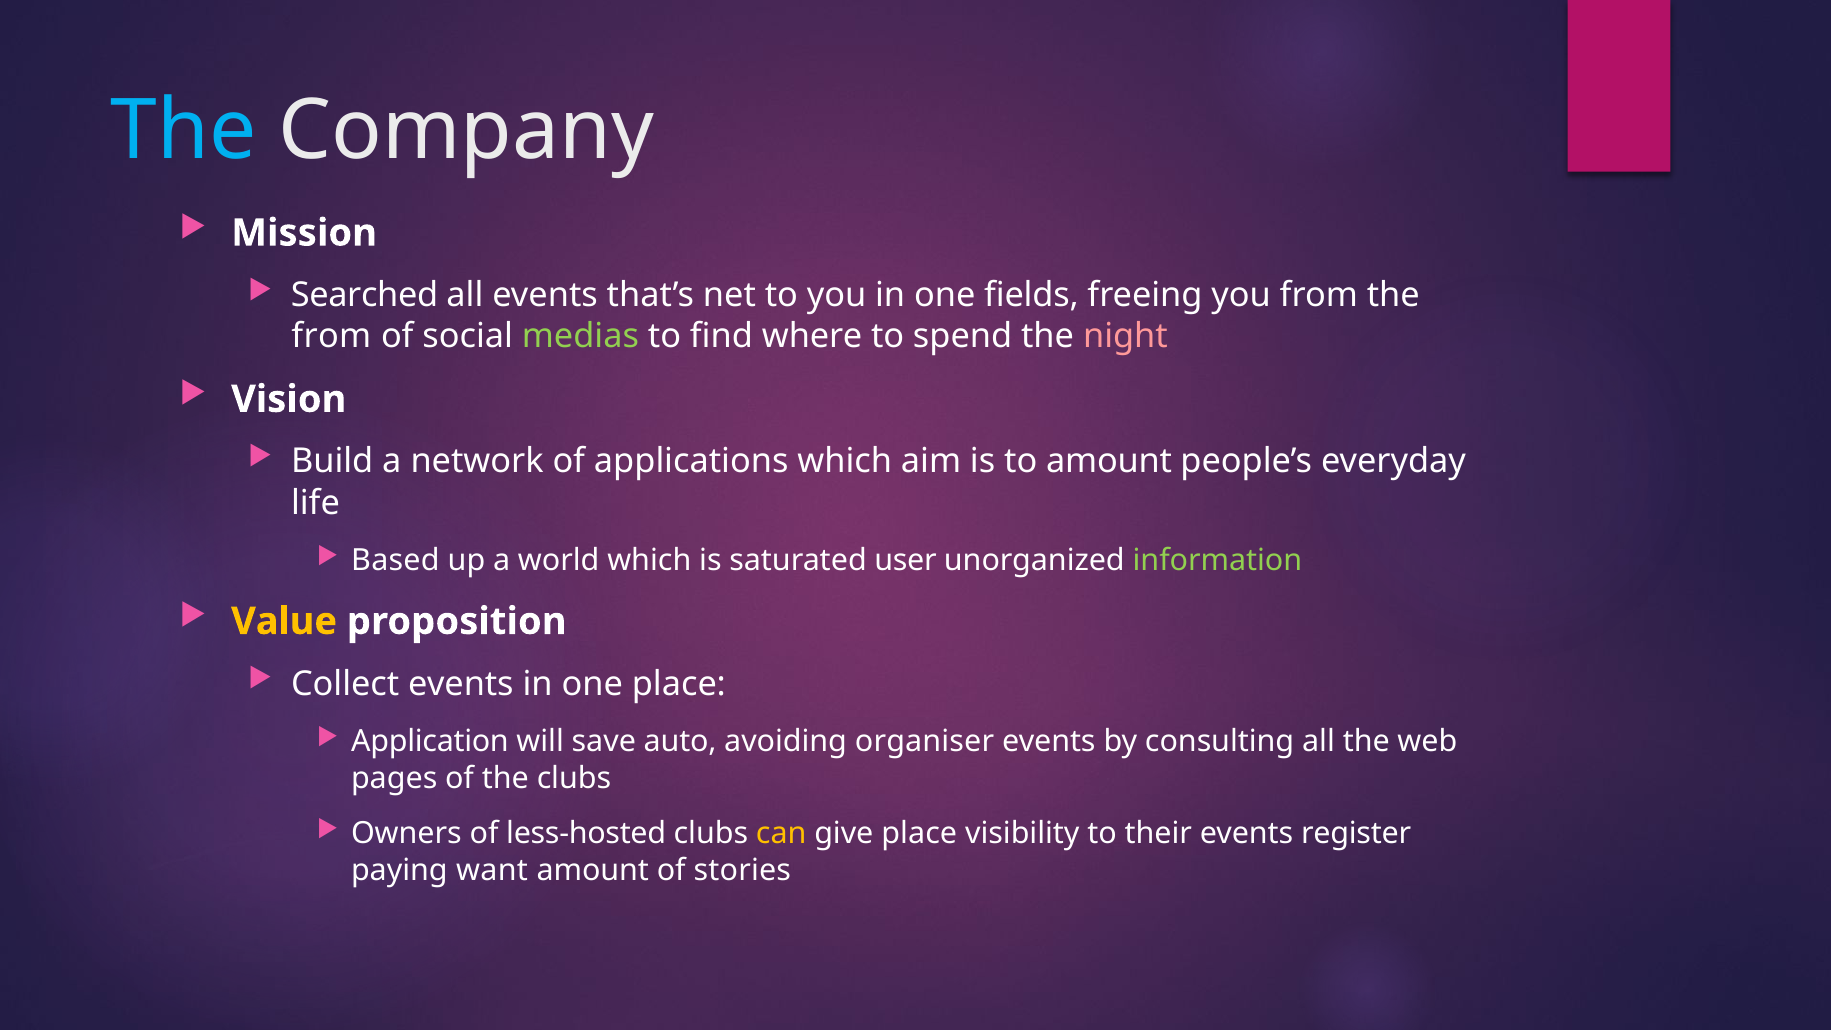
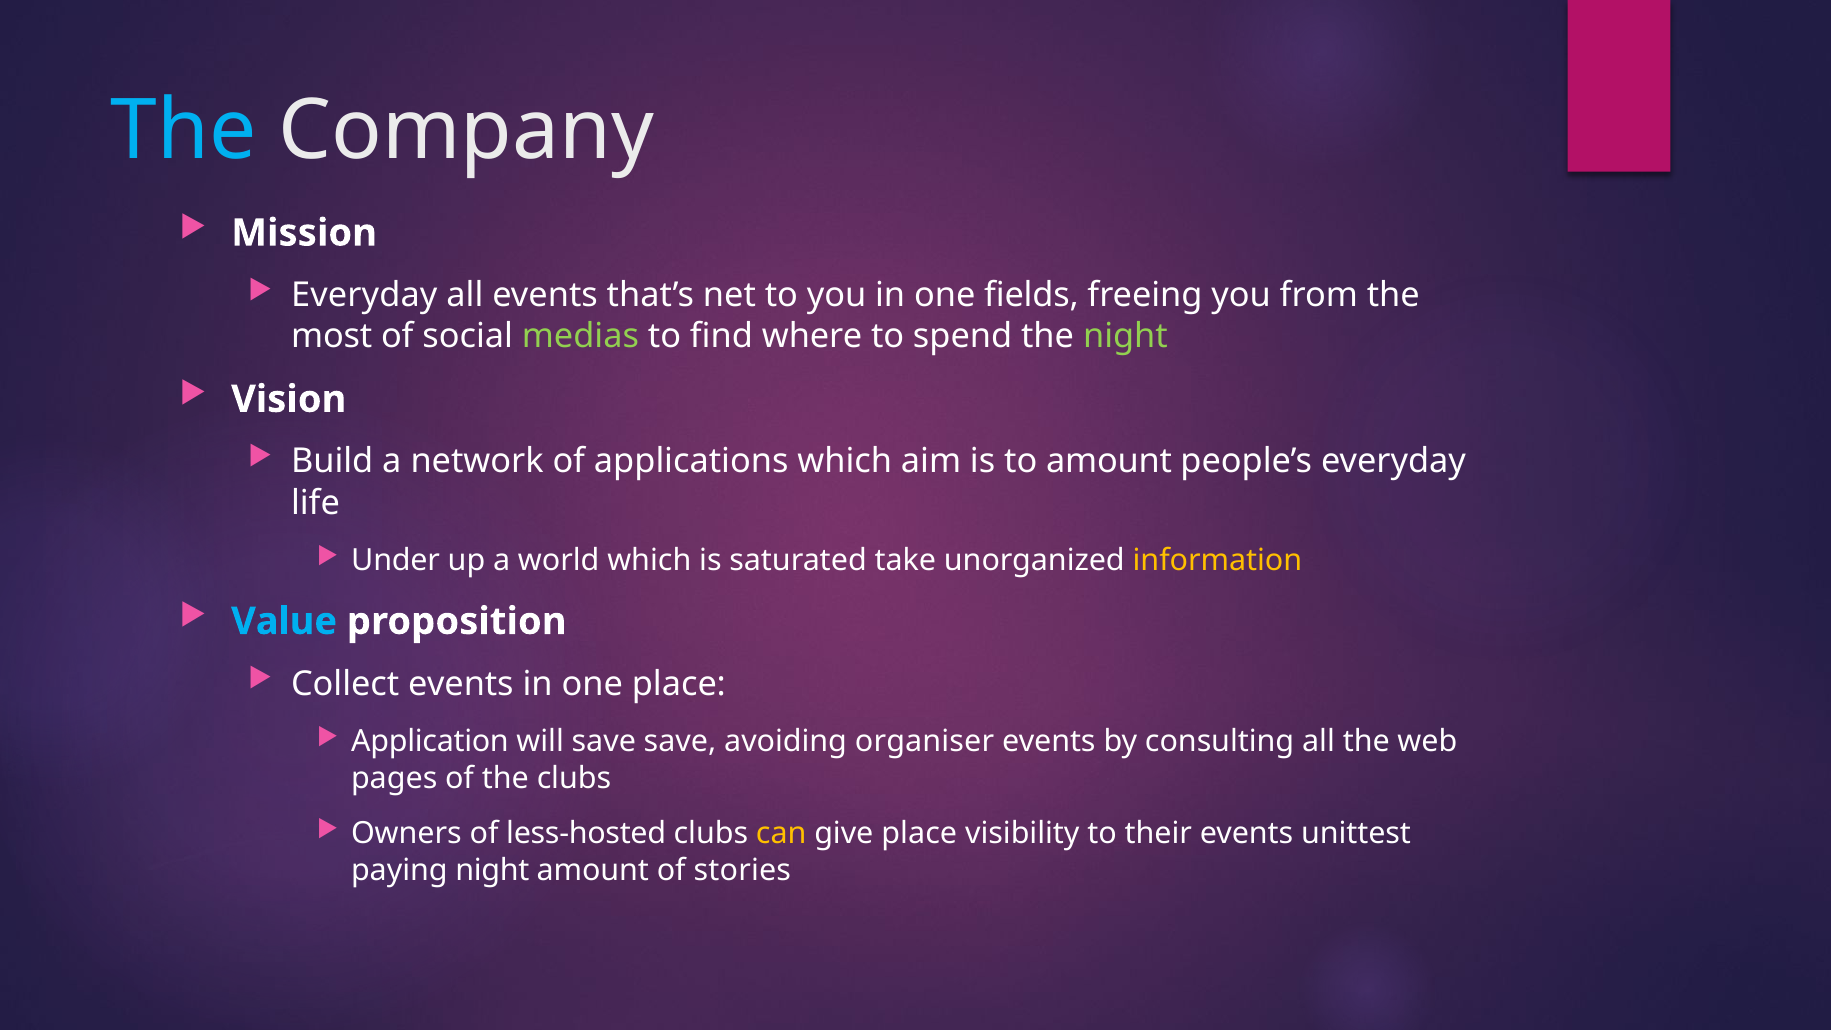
Searched: Searched -> Everyday (364, 295)
from: from -> most (332, 336)
night colour: pink -> light green (1125, 336)
Based: Based -> Under (396, 561)
user: user -> take (905, 561)
information colour: light green -> yellow (1217, 561)
Value colour: yellow -> light blue (284, 621)
save auto: auto -> save (680, 741)
register: register -> unittest (1356, 834)
paying want: want -> night (492, 870)
